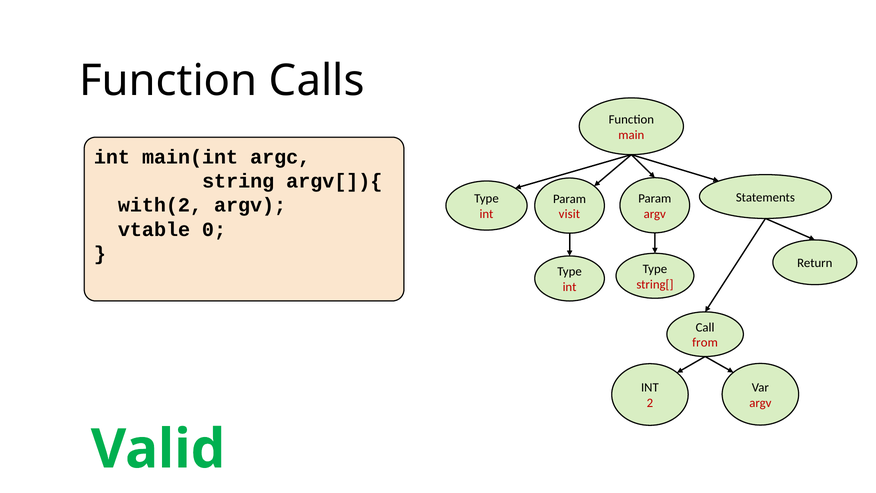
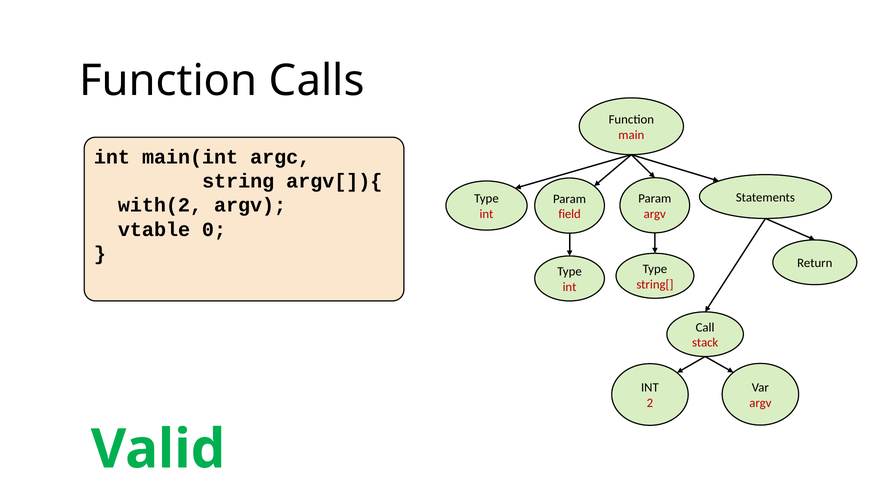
visit: visit -> field (570, 214)
from: from -> stack (705, 343)
